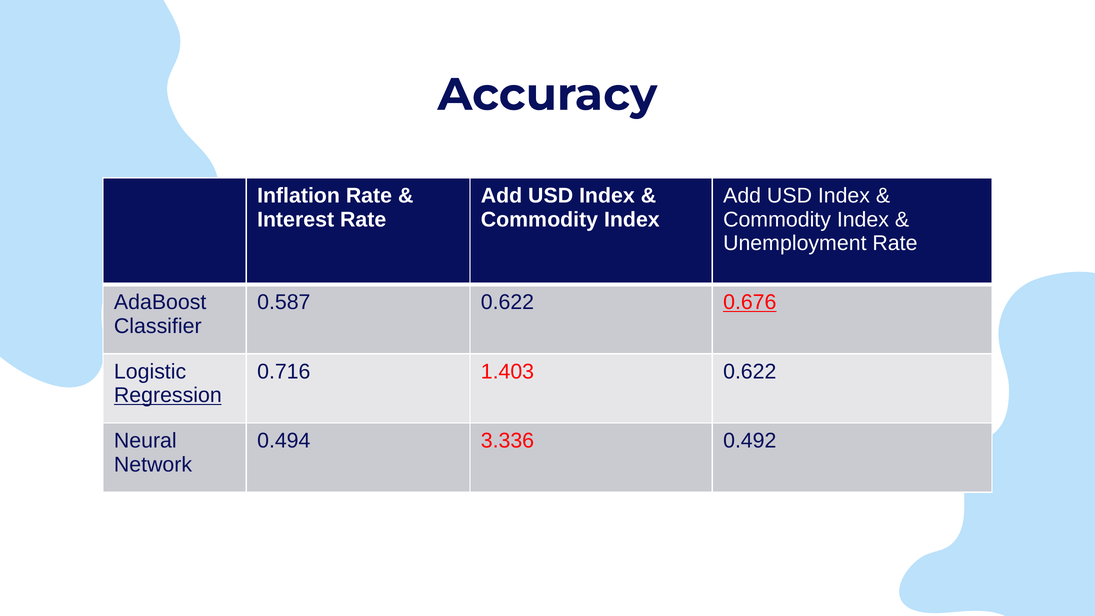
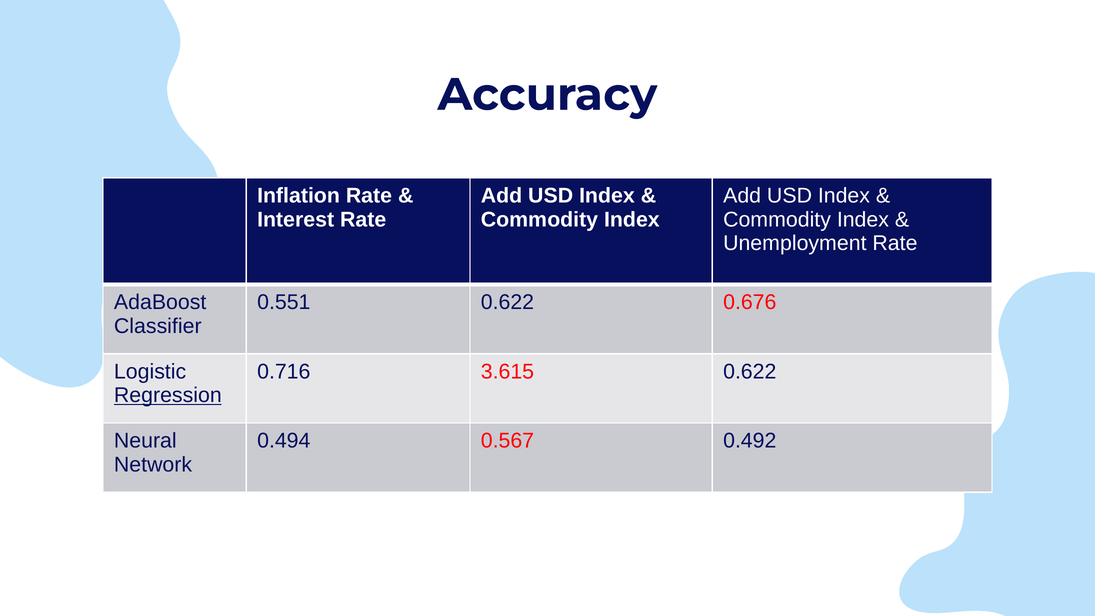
0.587: 0.587 -> 0.551 (284, 302)
0.676 underline: present -> none (750, 302)
1.403: 1.403 -> 3.615 (507, 371)
3.336: 3.336 -> 0.567 (507, 441)
